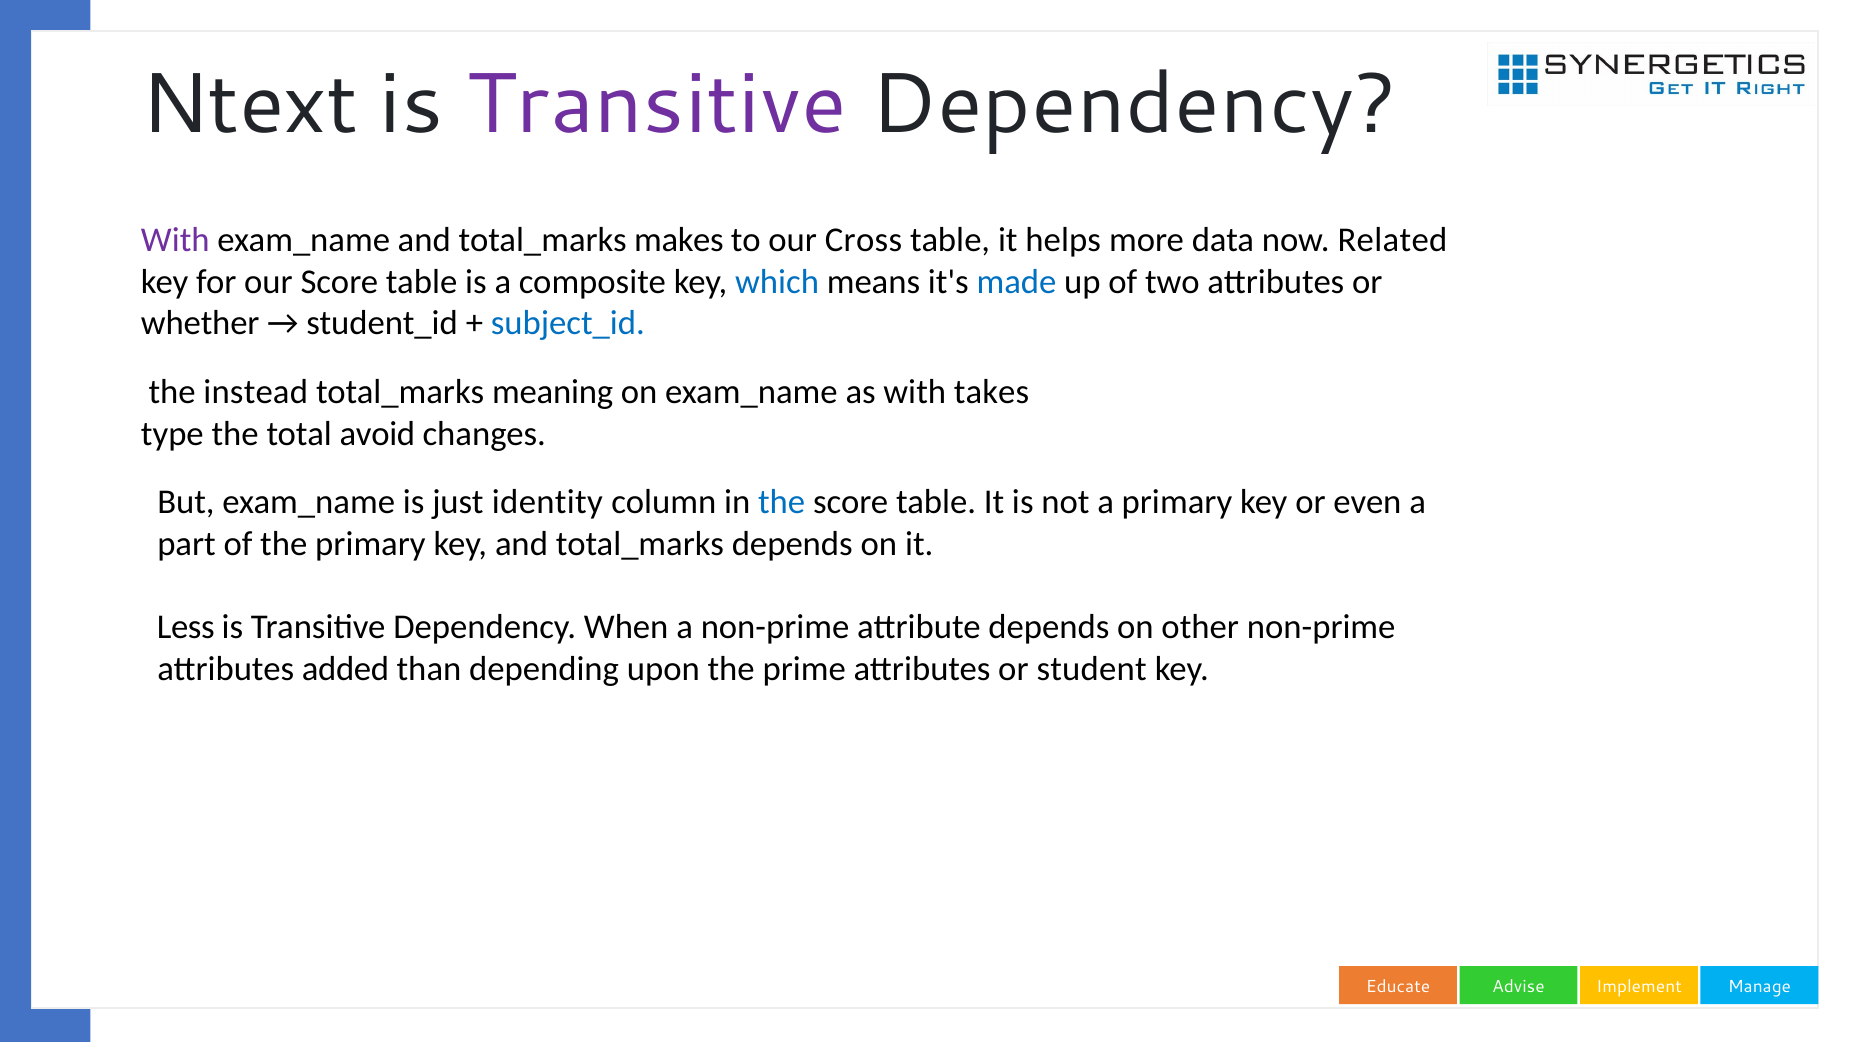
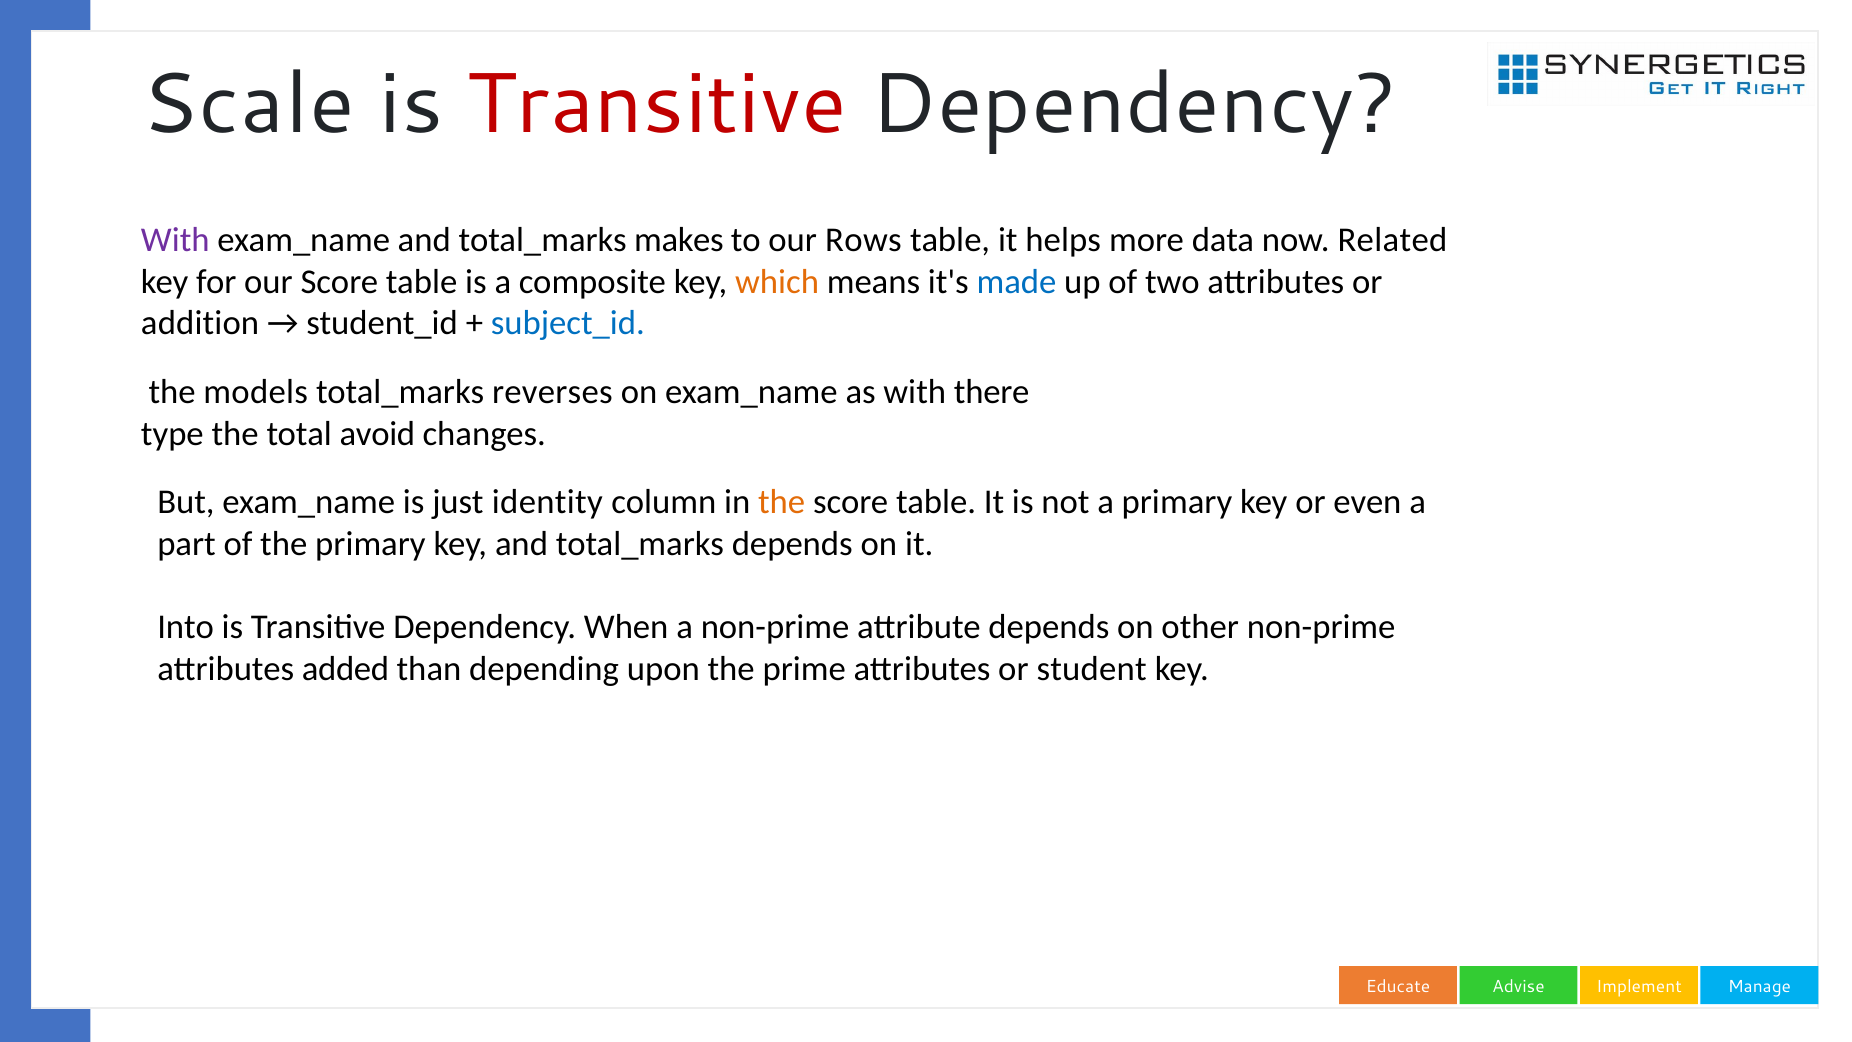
Ntext: Ntext -> Scale (248, 105)
Transitive colour: purple -> red (657, 105)
Cross: Cross -> Rows (863, 240)
which colour: blue -> orange (777, 281)
whether: whether -> addition (200, 323)
instead: instead -> models (256, 392)
meaning: meaning -> reverses (552, 392)
takes: takes -> there (992, 392)
the colour: blue -> orange (782, 502)
Less: Less -> Into (186, 627)
